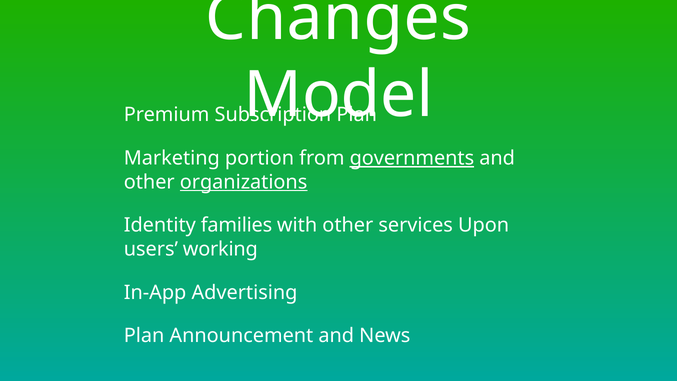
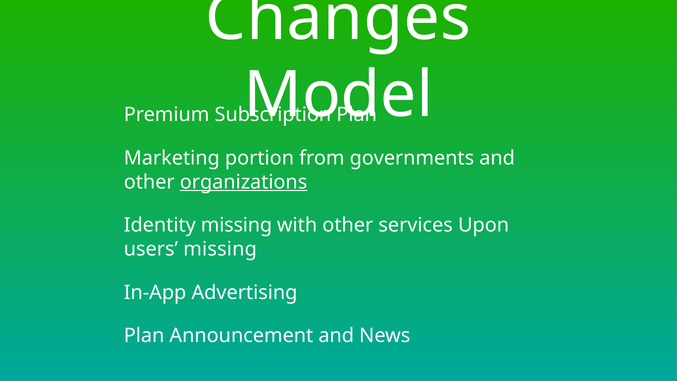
governments underline: present -> none (412, 158)
Identity families: families -> missing (236, 225)
users working: working -> missing (220, 249)
